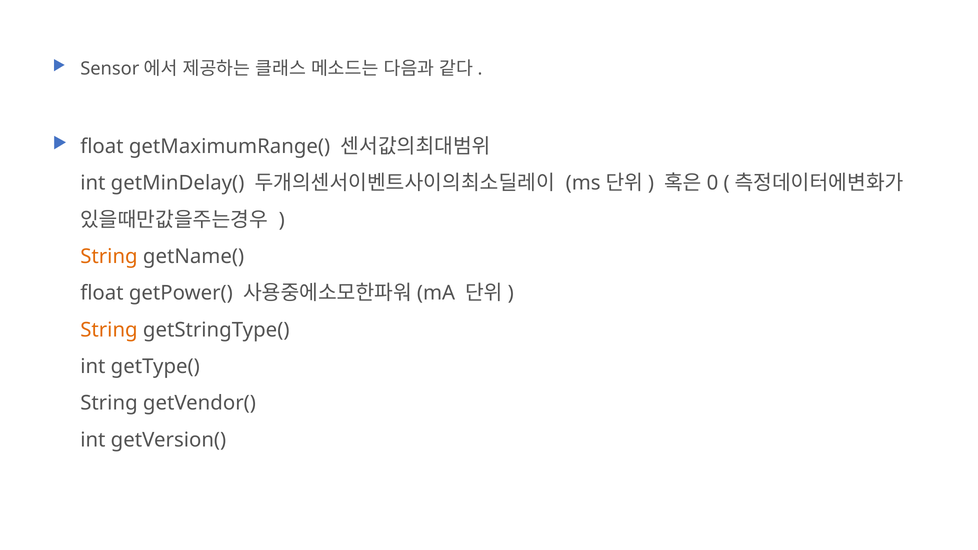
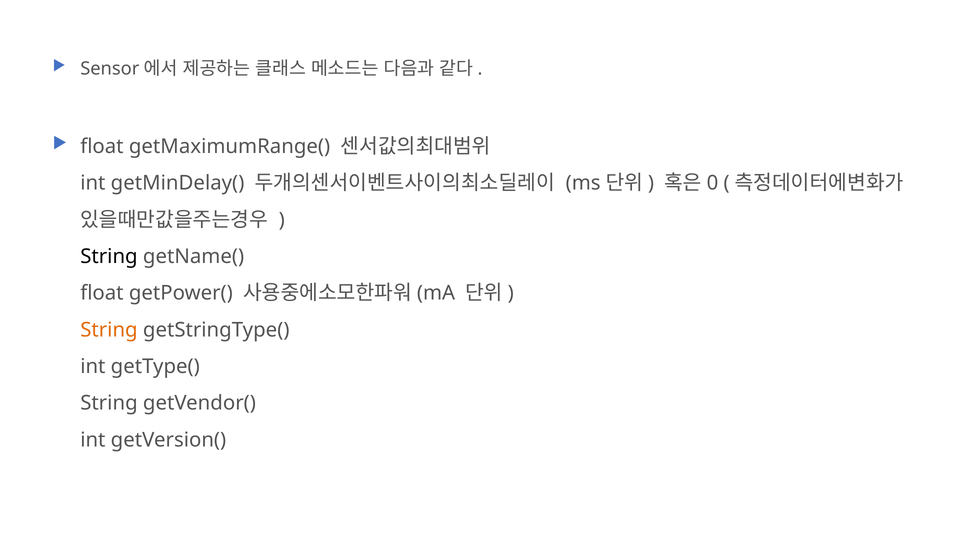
String colour: orange -> black (109, 257)
